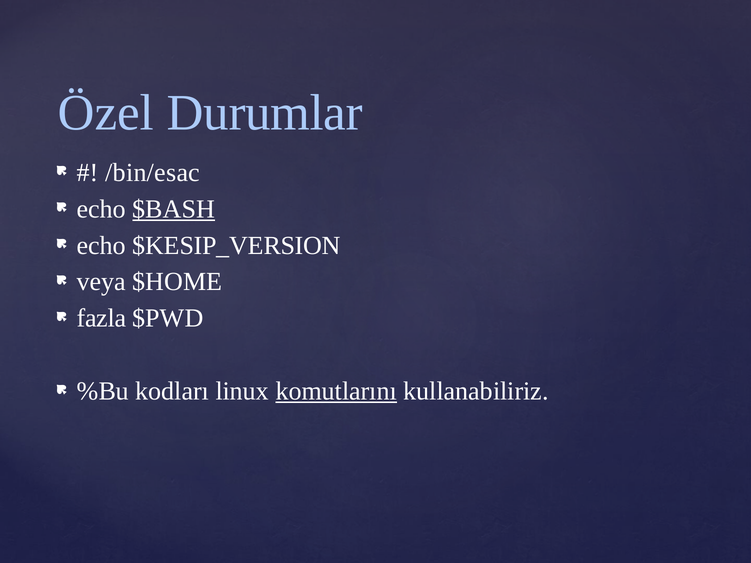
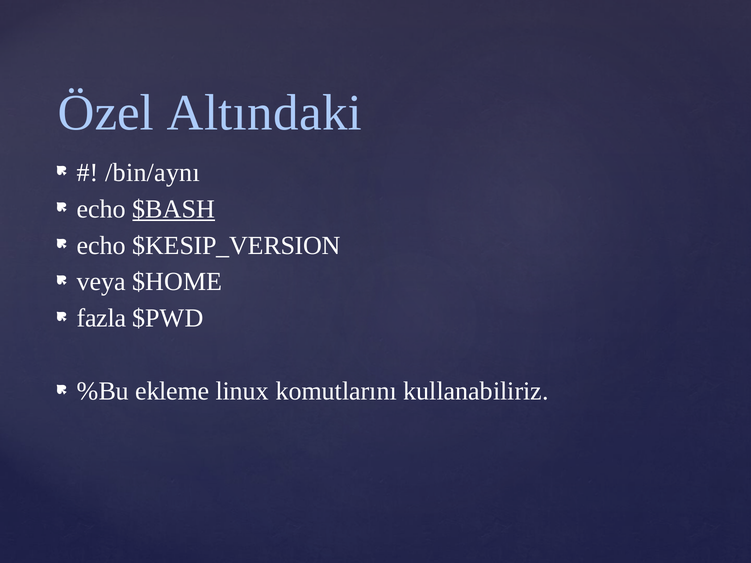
Durumlar: Durumlar -> Altındaki (264, 113)
/bin/esac: /bin/esac -> /bin/aynı (153, 173)
kodları: kodları -> ekleme (172, 391)
komutlarını underline: present -> none (336, 391)
